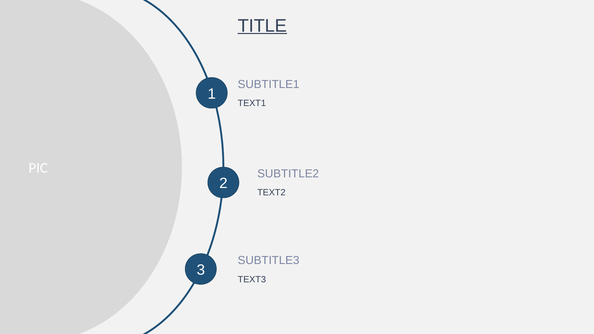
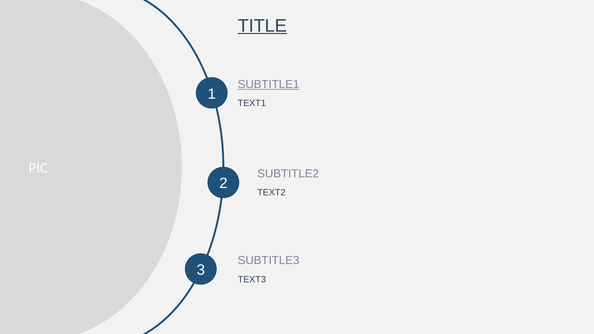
SUBTITLE1 underline: none -> present (269, 84)
